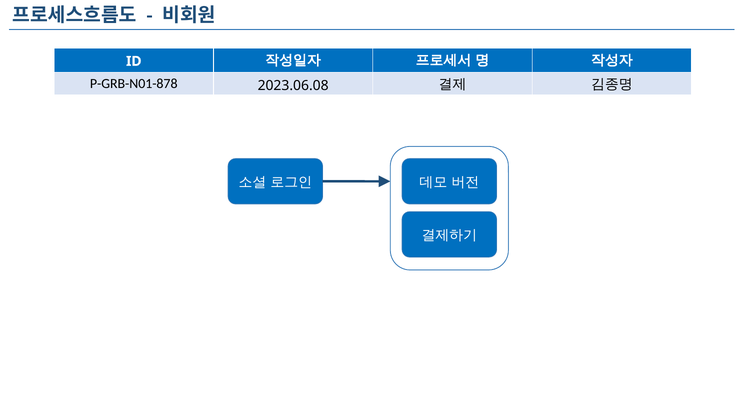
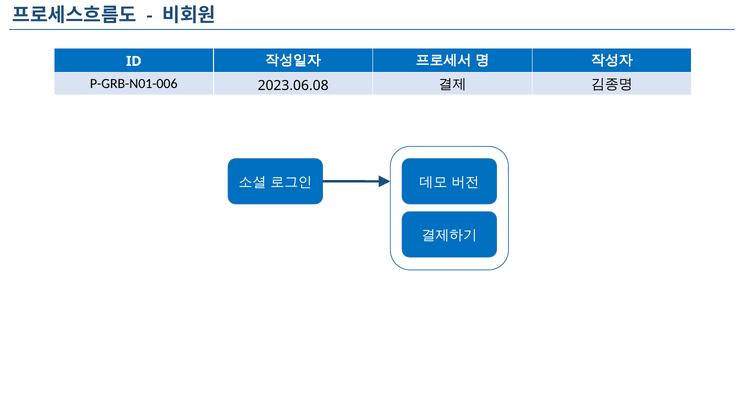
P-GRB-N01-878: P-GRB-N01-878 -> P-GRB-N01-006 (134, 84)
